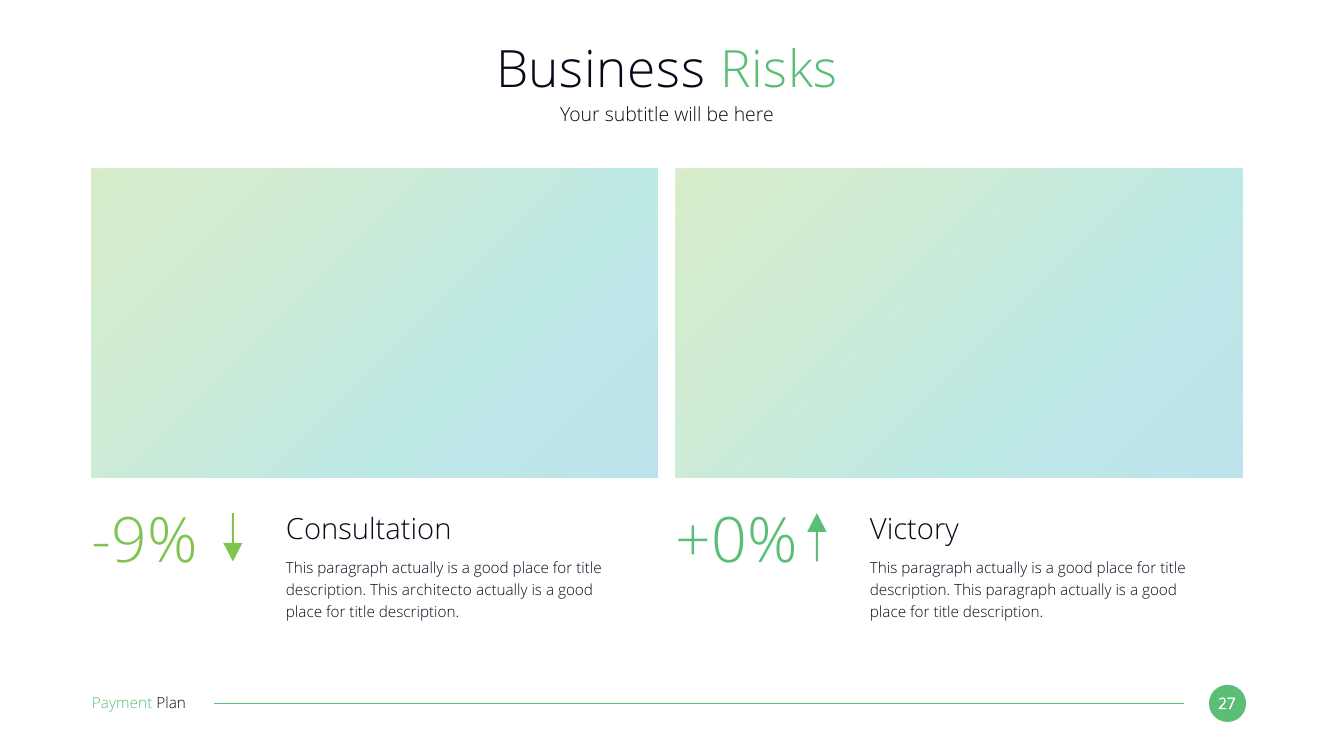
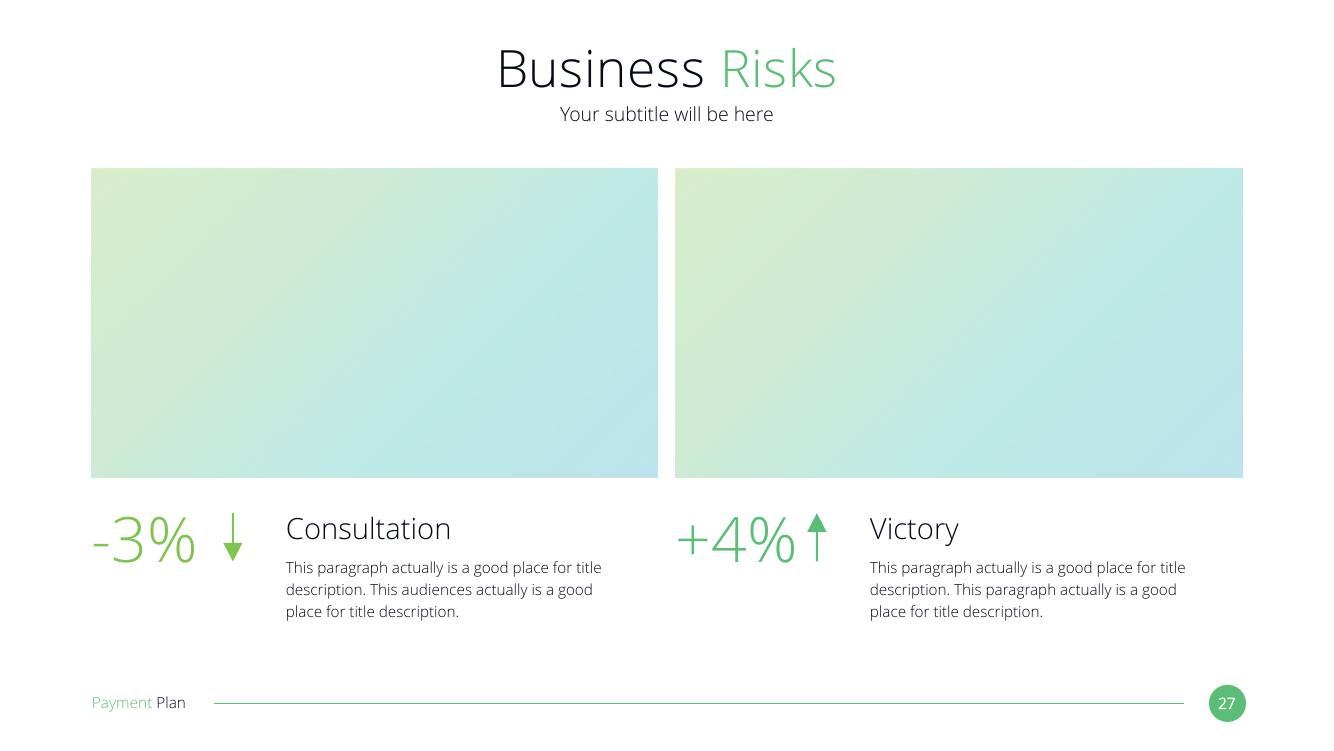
-9%: -9% -> -3% (145, 541)
+0%: +0% -> +4% (737, 541)
architecto: architecto -> audiences (437, 590)
